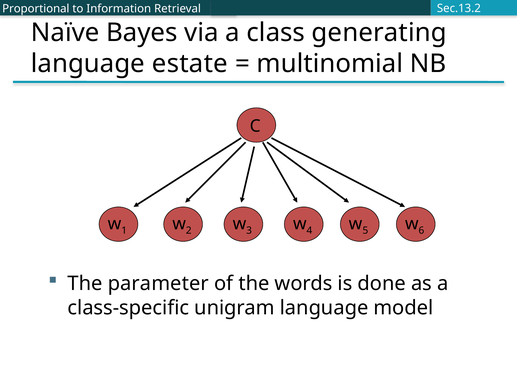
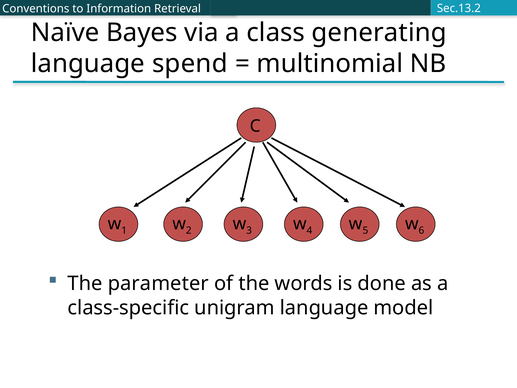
Proportional: Proportional -> Conventions (36, 9)
estate: estate -> spend (190, 64)
